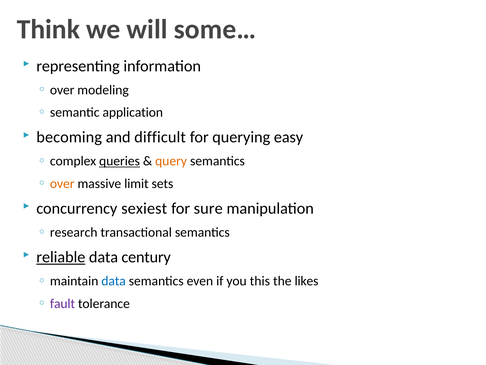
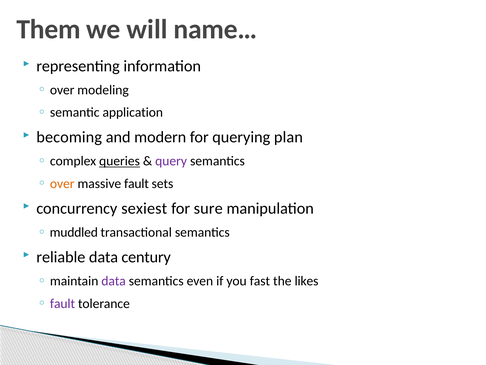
Think: Think -> Them (49, 29)
some…: some… -> name… (215, 29)
difficult: difficult -> modern (160, 137)
easy: easy -> plan (288, 137)
query colour: orange -> purple (171, 161)
massive limit: limit -> fault (136, 183)
research: research -> muddled (74, 232)
reliable underline: present -> none (61, 257)
data colour: blue -> purple (114, 281)
this: this -> fast (260, 281)
